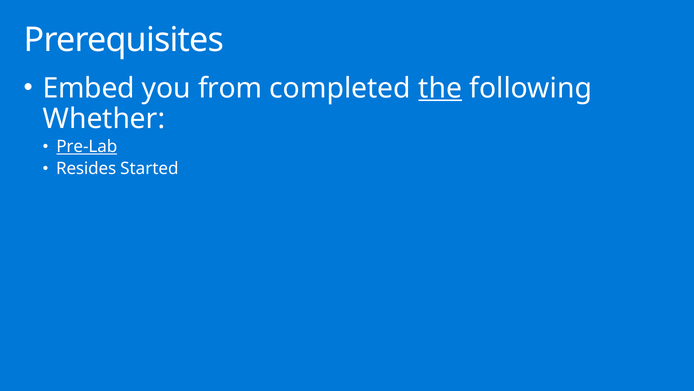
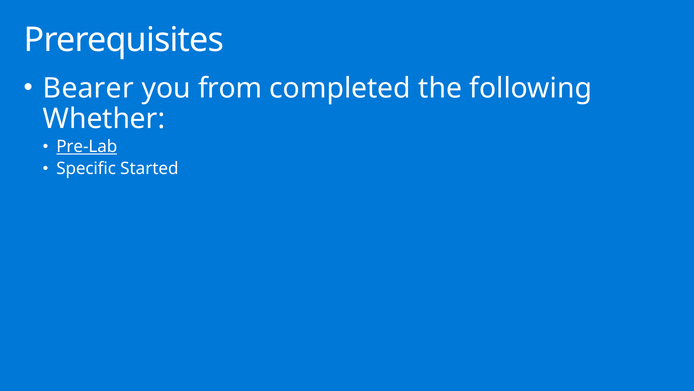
Embed: Embed -> Bearer (88, 88)
the underline: present -> none (440, 88)
Resides: Resides -> Specific (86, 168)
